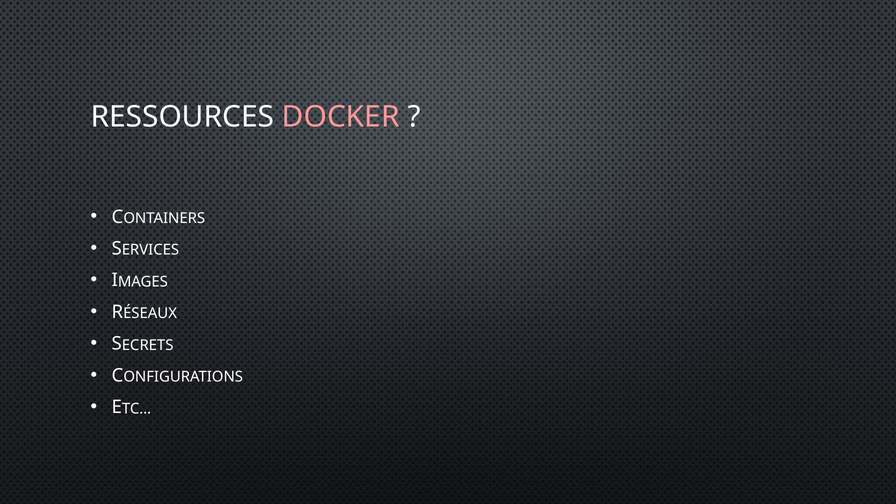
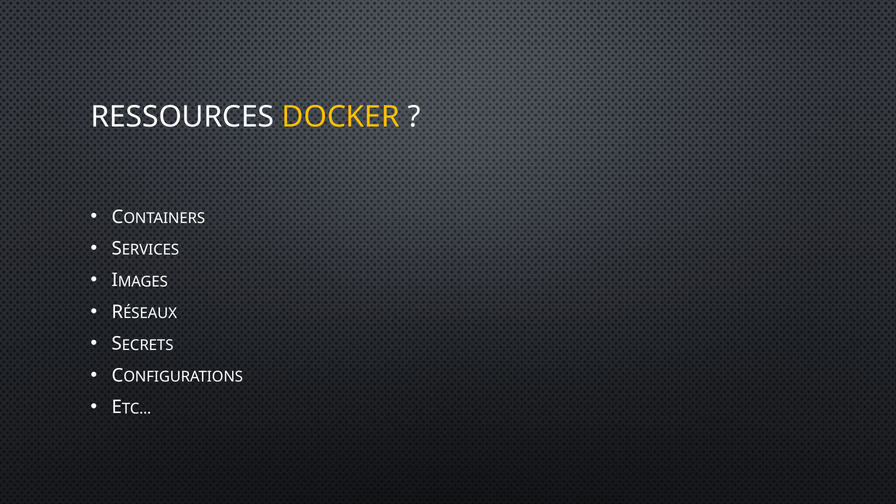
DOCKER colour: pink -> yellow (341, 117)
